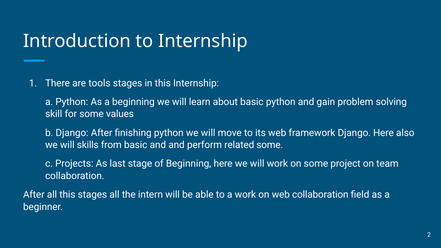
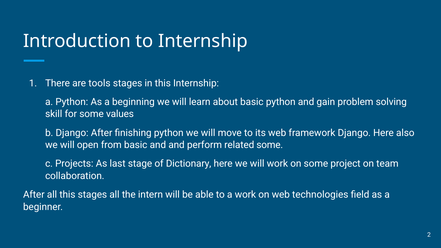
skills: skills -> open (88, 145)
of Beginning: Beginning -> Dictionary (189, 164)
web collaboration: collaboration -> technologies (320, 195)
